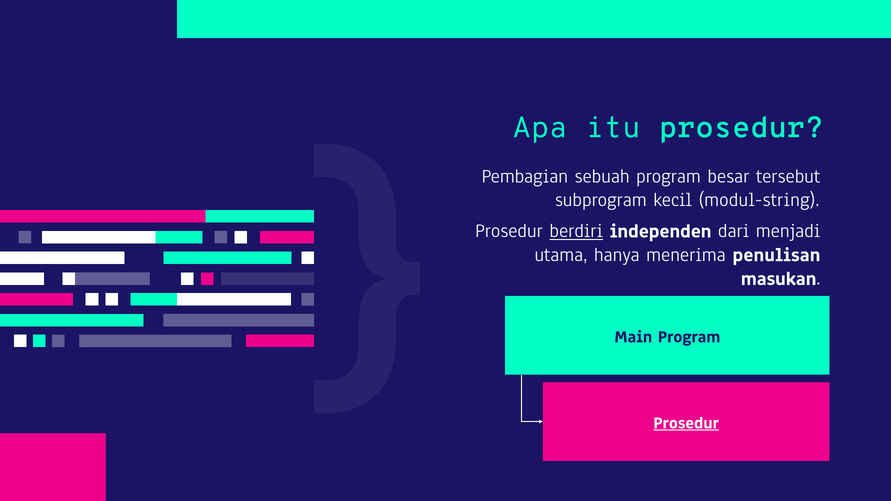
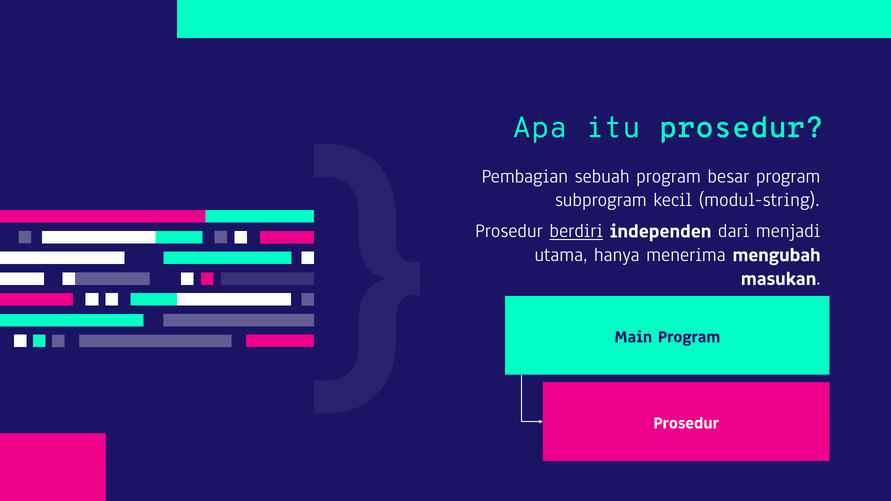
besar tersebut: tersebut -> program (788, 176)
penulisan: penulisan -> mengubah (777, 255)
Prosedur underline: present -> none (686, 423)
